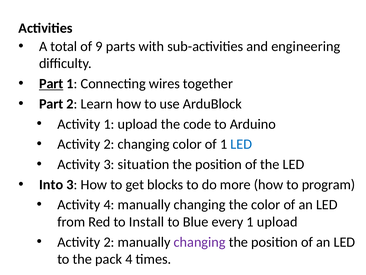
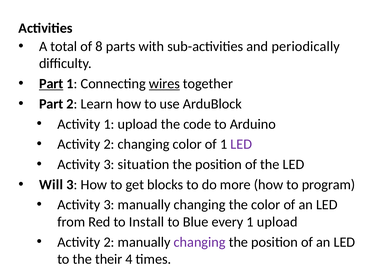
9: 9 -> 8 (99, 46)
engineering: engineering -> periodically (306, 46)
wires underline: none -> present (164, 84)
LED colour: blue -> purple (241, 144)
Into: Into -> Will (51, 184)
4: 4 -> 3 (109, 204)
pack: pack -> their (109, 259)
